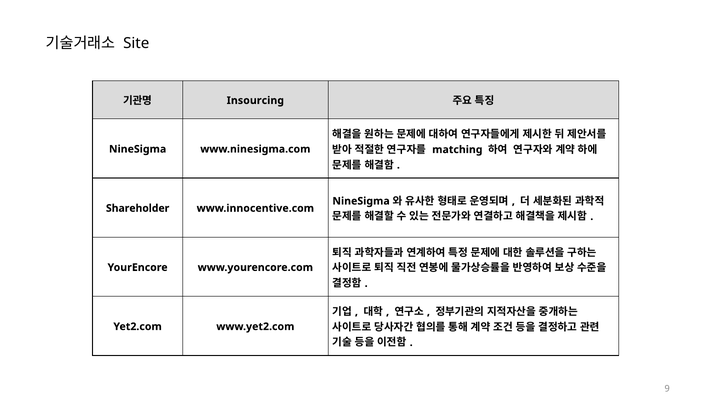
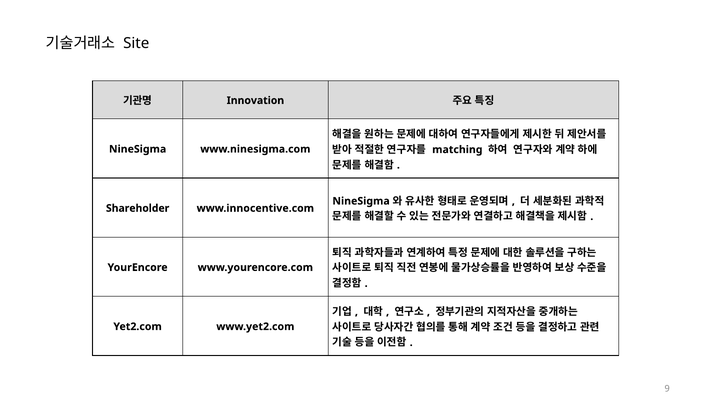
Insourcing: Insourcing -> Innovation (255, 100)
